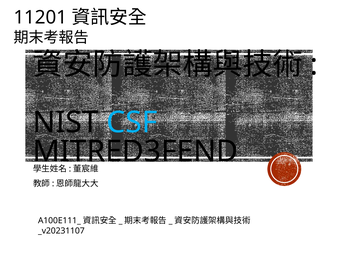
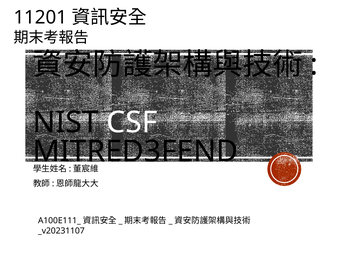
CSF colour: light blue -> white (132, 122)
